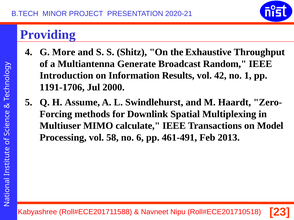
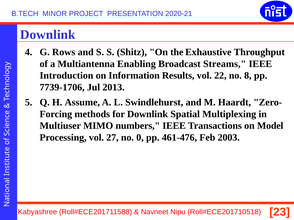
Providing: Providing -> Downlink (48, 35)
More: More -> Rows (64, 52)
Generate: Generate -> Enabling (136, 64)
Random: Random -> Streams (225, 64)
42: 42 -> 22 (220, 76)
1: 1 -> 8 (248, 76)
1191-1706: 1191-1706 -> 7739-1706 (62, 87)
2000: 2000 -> 2013 (114, 87)
calculate: calculate -> numbers (138, 126)
58: 58 -> 27 (112, 138)
6: 6 -> 0 (140, 138)
461-491: 461-491 -> 461-476 (179, 138)
2013: 2013 -> 2003 (229, 138)
